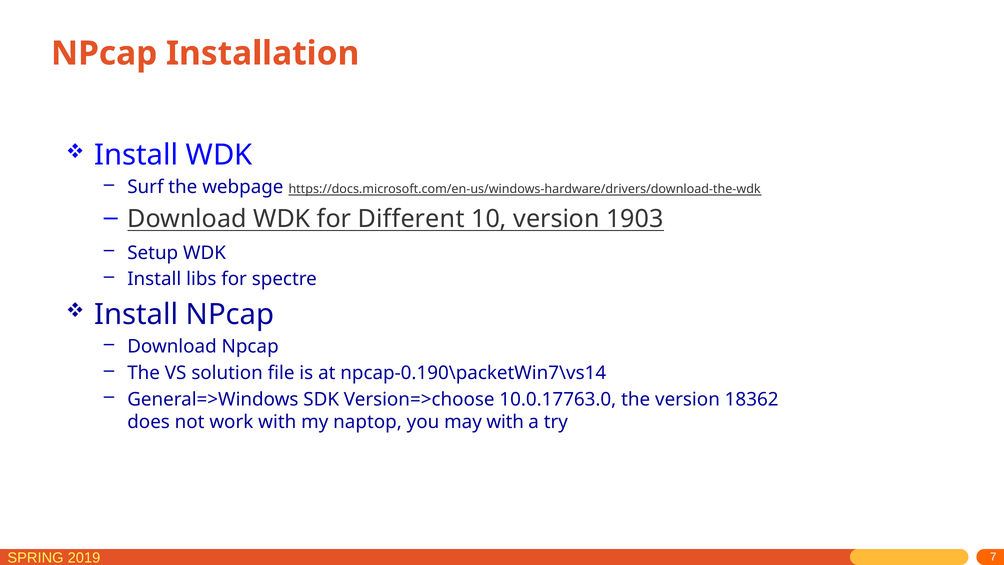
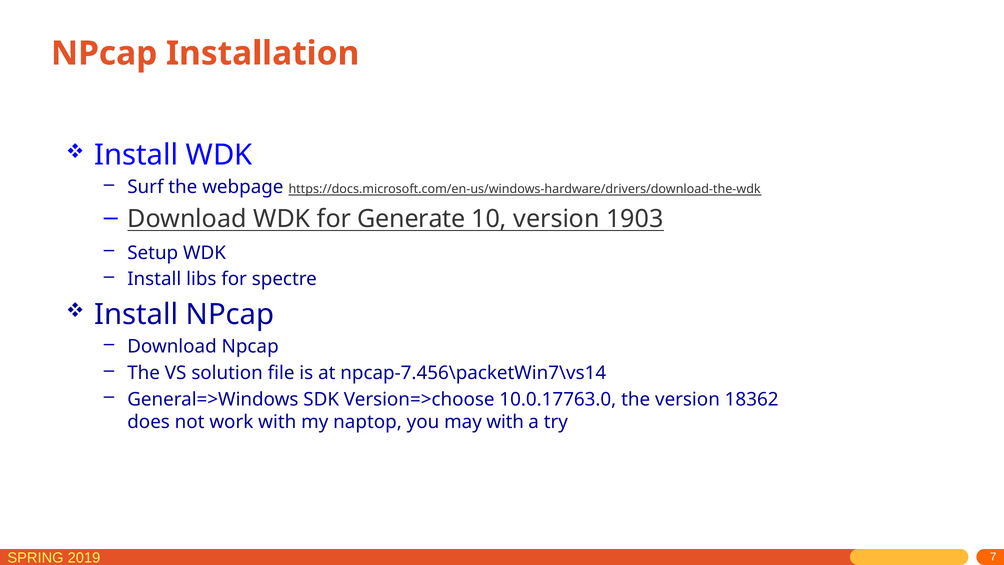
Different: Different -> Generate (411, 219)
npcap-0.190\packetWin7\vs14: npcap-0.190\packetWin7\vs14 -> npcap-7.456\packetWin7\vs14 (473, 373)
